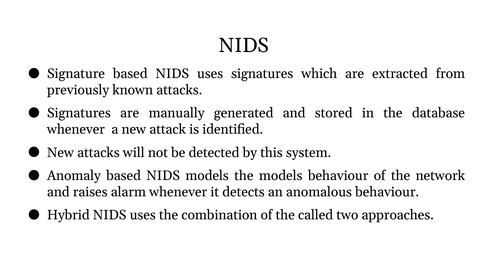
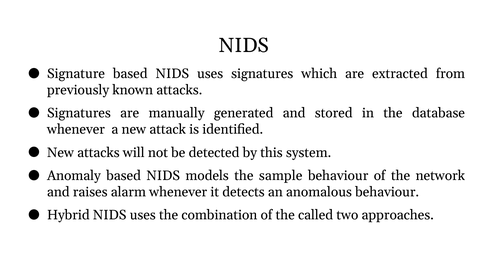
the models: models -> sample (281, 175)
